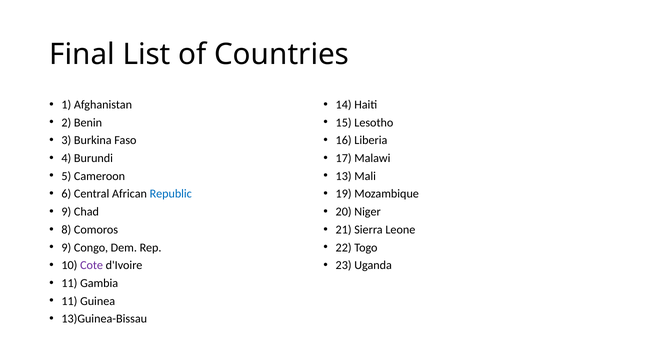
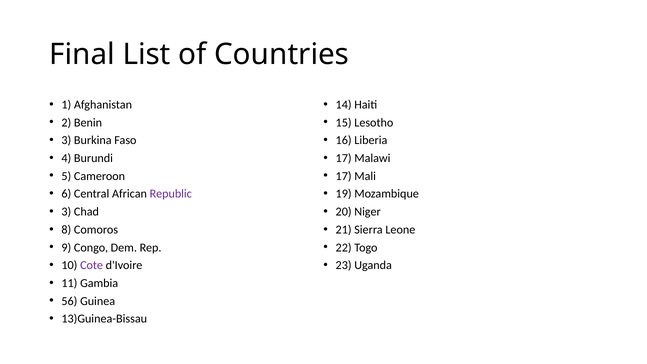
13: 13 -> 17 (344, 176)
Republic colour: blue -> purple (171, 194)
9: 9 -> 3 (66, 212)
11: 11 -> 56 (69, 301)
